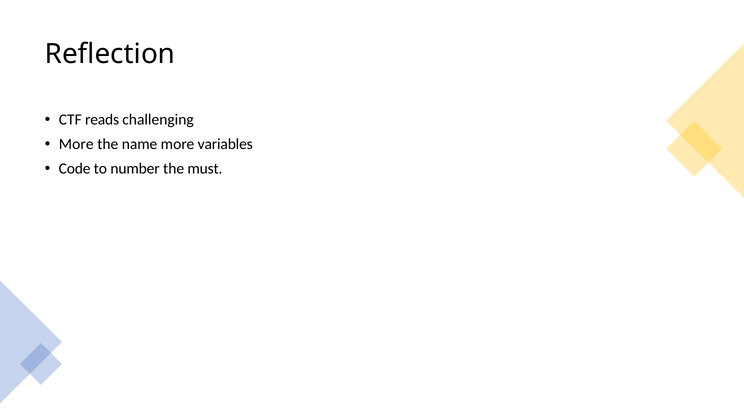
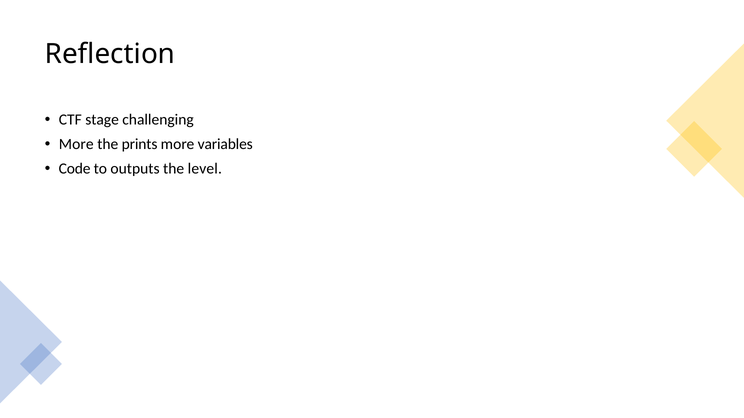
reads: reads -> stage (102, 120)
name: name -> prints (140, 144)
number: number -> outputs (135, 169)
must: must -> level (205, 169)
